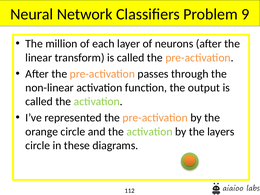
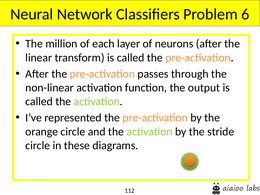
9: 9 -> 6 (245, 14)
layers: layers -> stride (221, 132)
